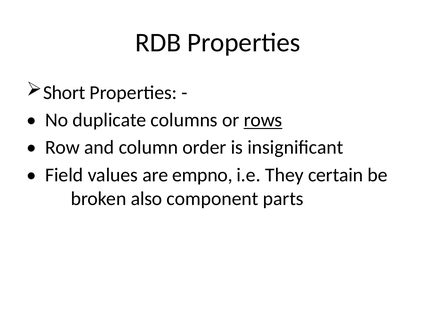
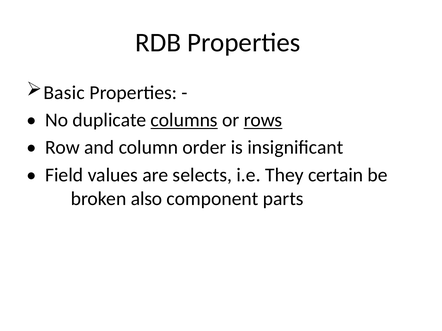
Short: Short -> Basic (64, 93)
columns underline: none -> present (184, 120)
empno: empno -> selects (202, 175)
